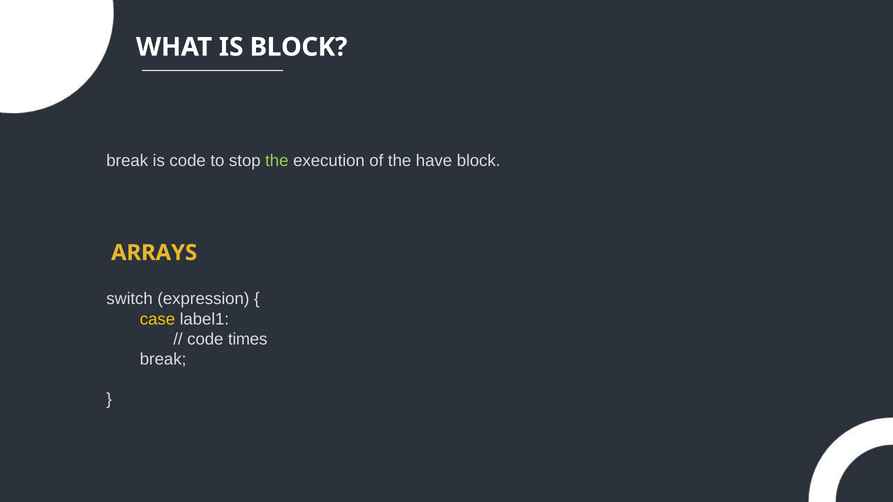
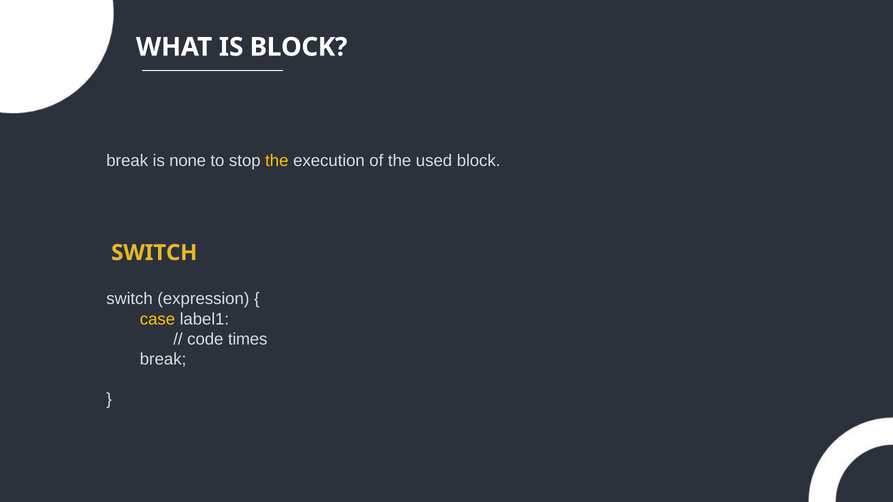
is code: code -> none (188, 161)
the colour: light green -> yellow (277, 161)
have: have -> used (434, 161)
ARRAYS: ARRAYS -> SWITCH (154, 253)
